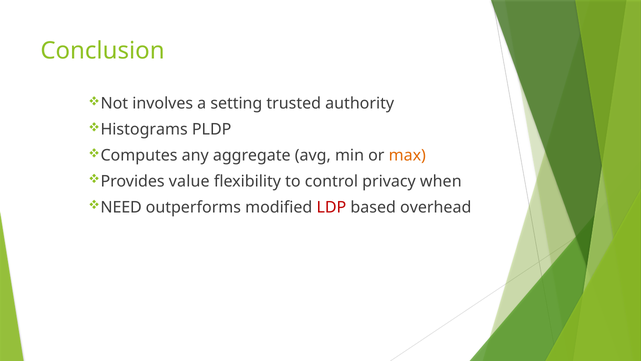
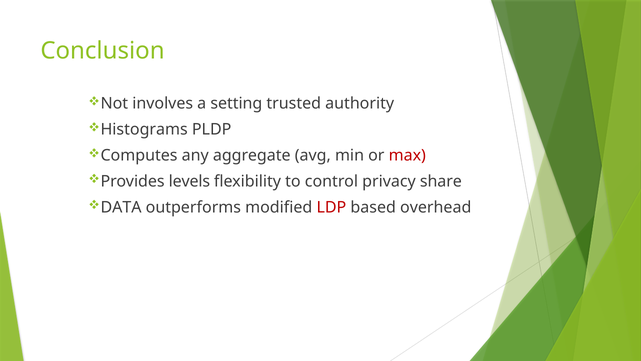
max colour: orange -> red (407, 155)
value: value -> levels (189, 181)
when: when -> share (441, 181)
NEED: NEED -> DATA (121, 207)
